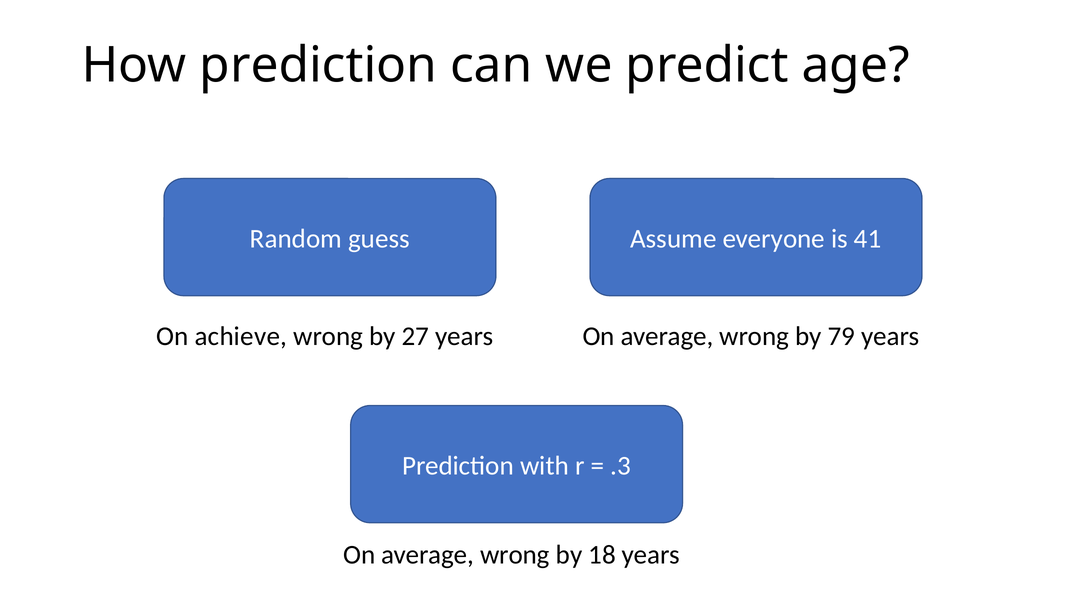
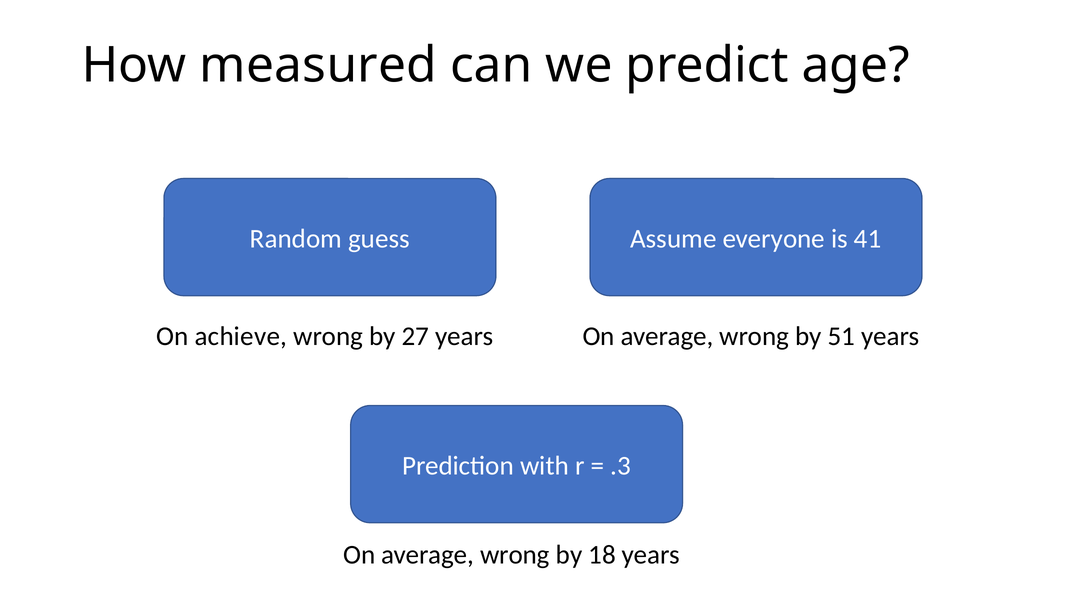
How prediction: prediction -> measured (318, 66)
79: 79 -> 51 (841, 337)
